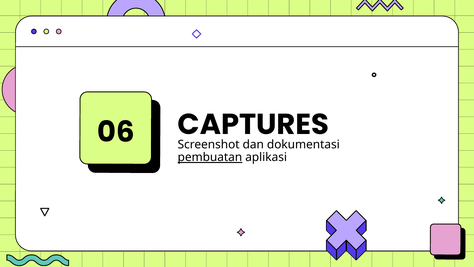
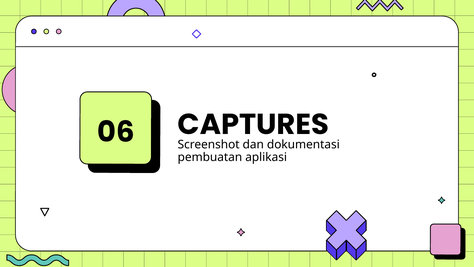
pembuatan underline: present -> none (210, 157)
